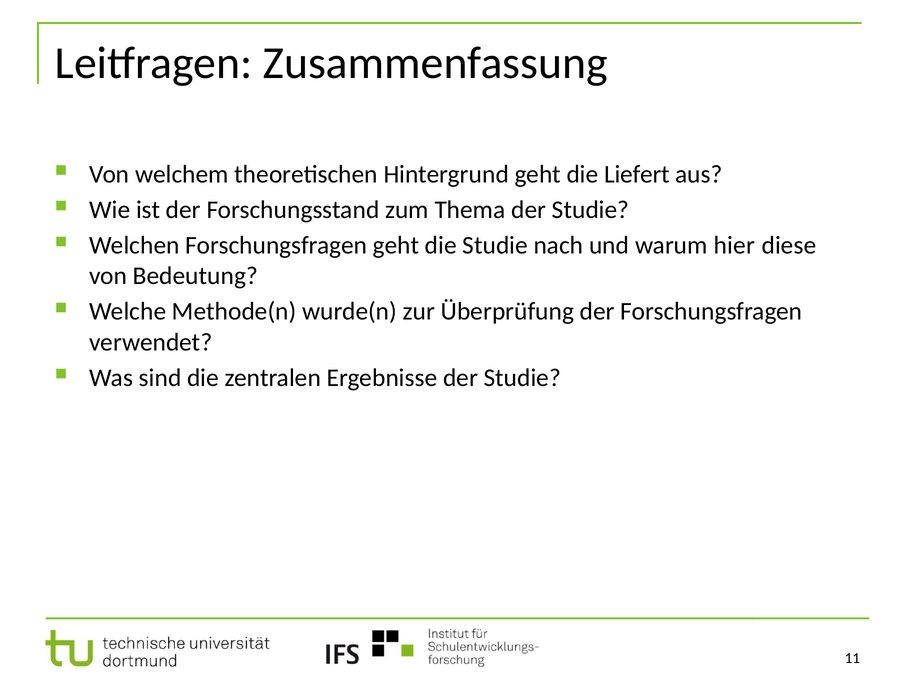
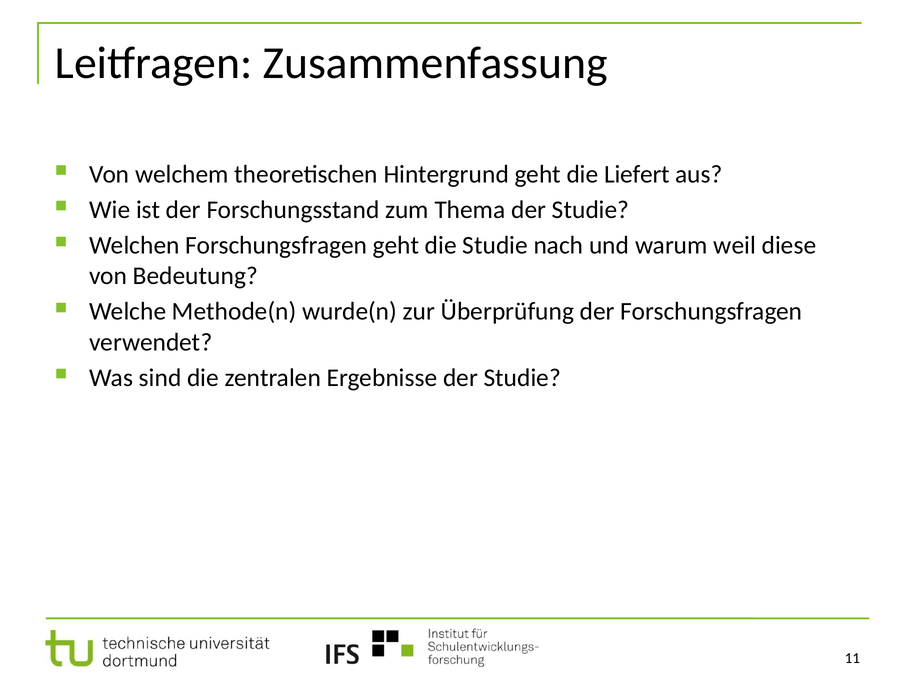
hier: hier -> weil (735, 245)
